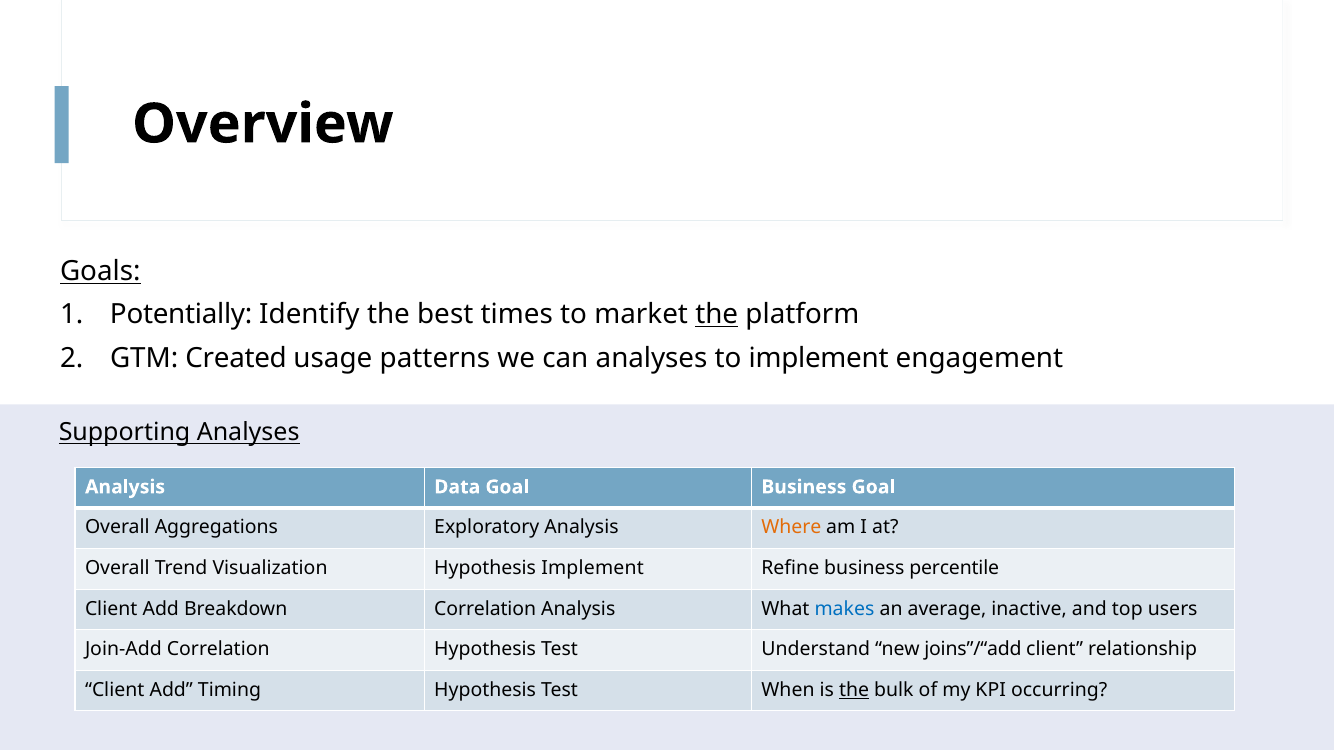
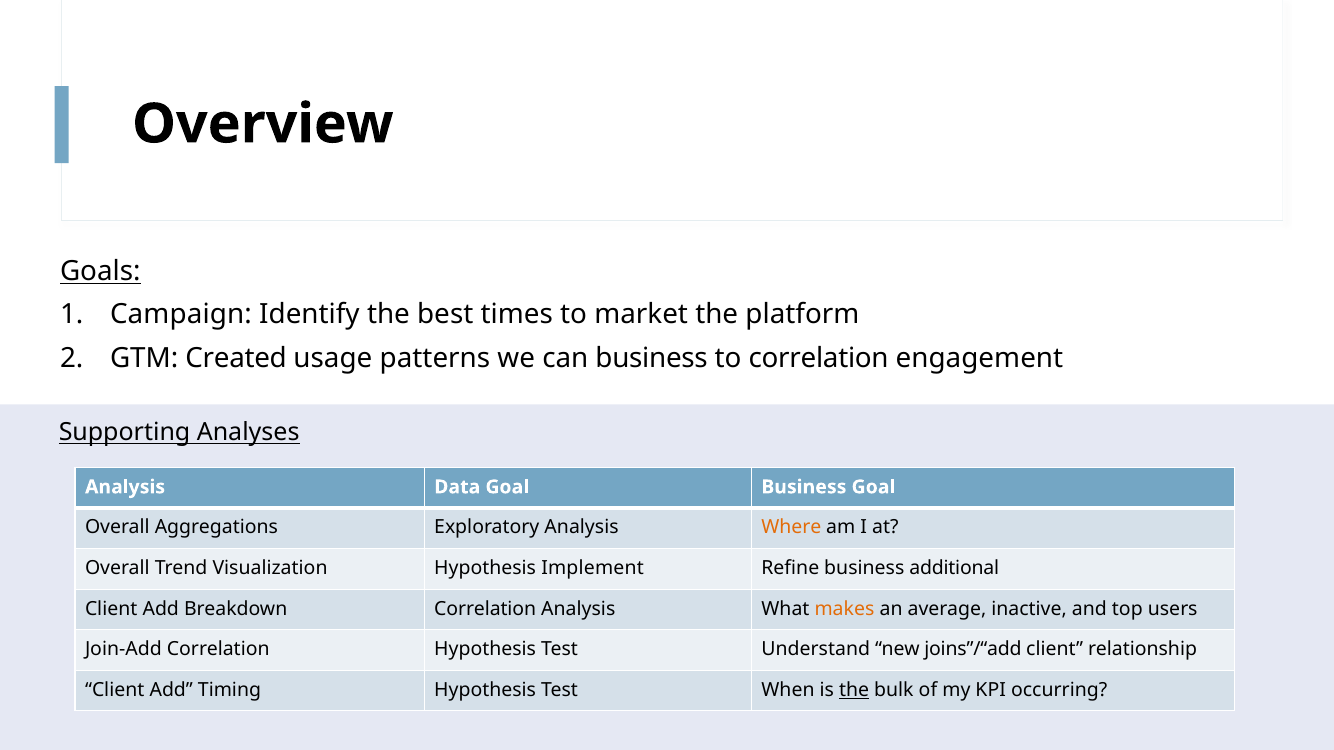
Potentially: Potentially -> Campaign (181, 315)
the underline: present -> none (717, 315)
can analyses: analyses -> business (652, 358)
to implement: implement -> correlation (819, 358)
percentile: percentile -> additional (954, 568)
makes colour: blue -> orange (844, 609)
